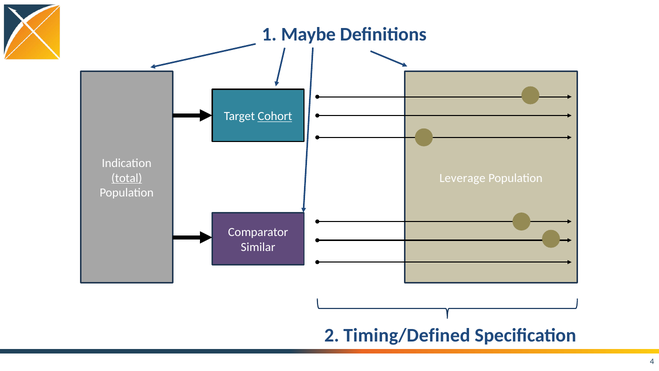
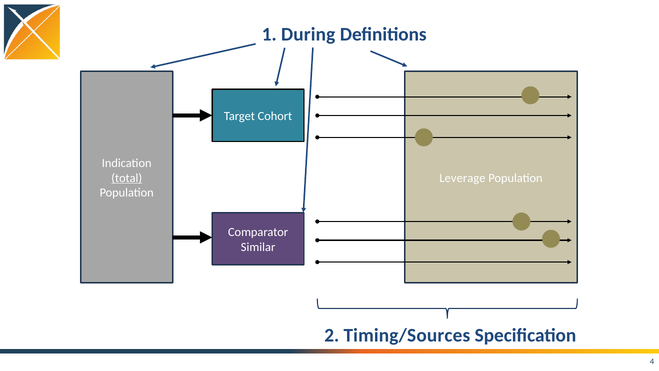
Maybe: Maybe -> During (308, 35)
Cohort underline: present -> none (275, 116)
Timing/Defined: Timing/Defined -> Timing/Sources (407, 335)
